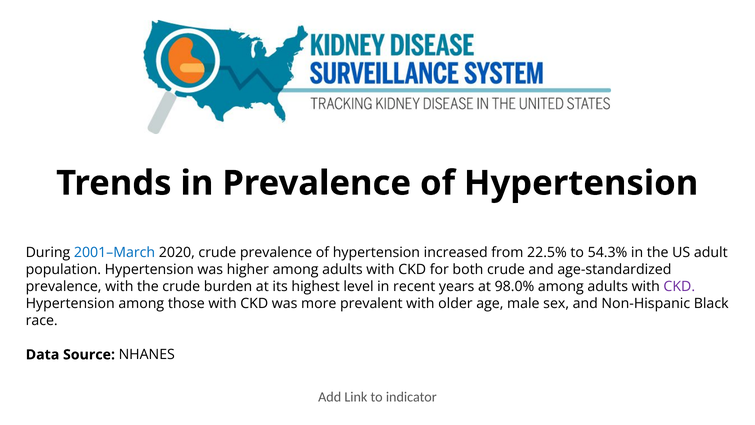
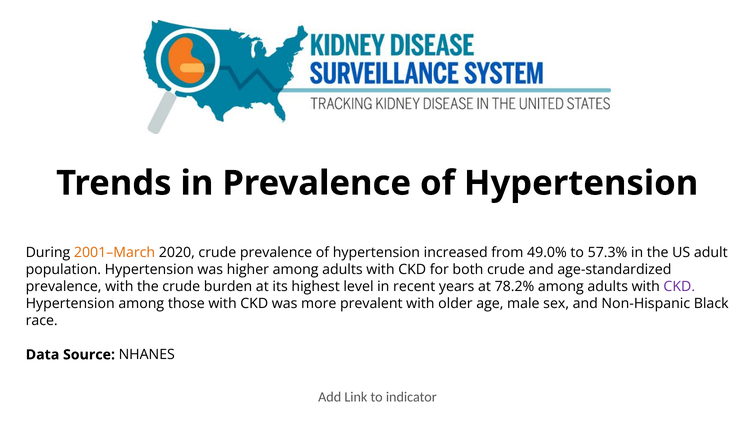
2001–March colour: blue -> orange (115, 253)
22.5%: 22.5% -> 49.0% (547, 253)
54.3%: 54.3% -> 57.3% (607, 253)
98.0%: 98.0% -> 78.2% (514, 286)
